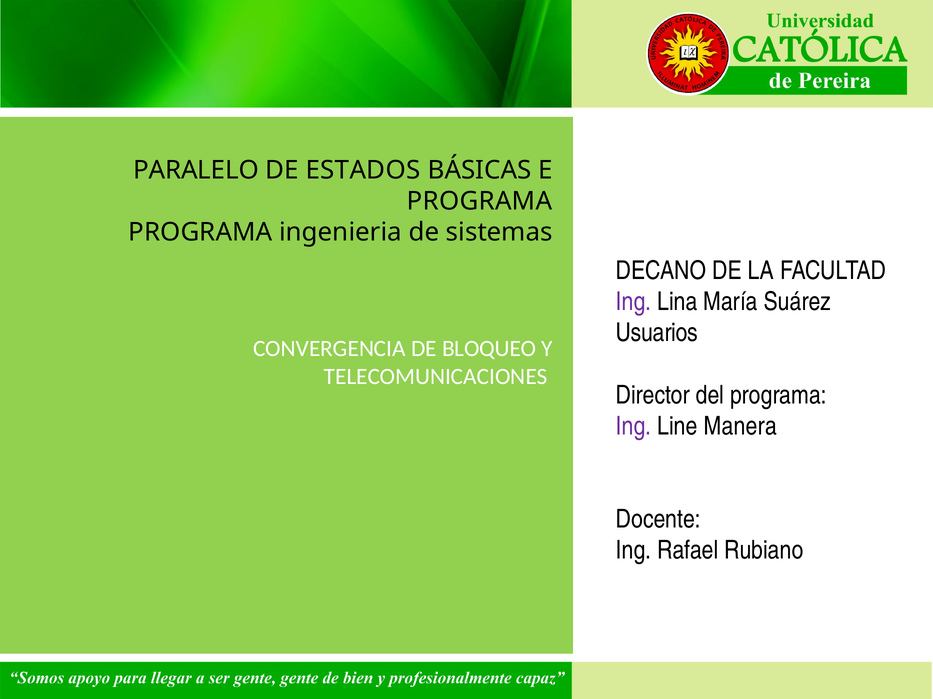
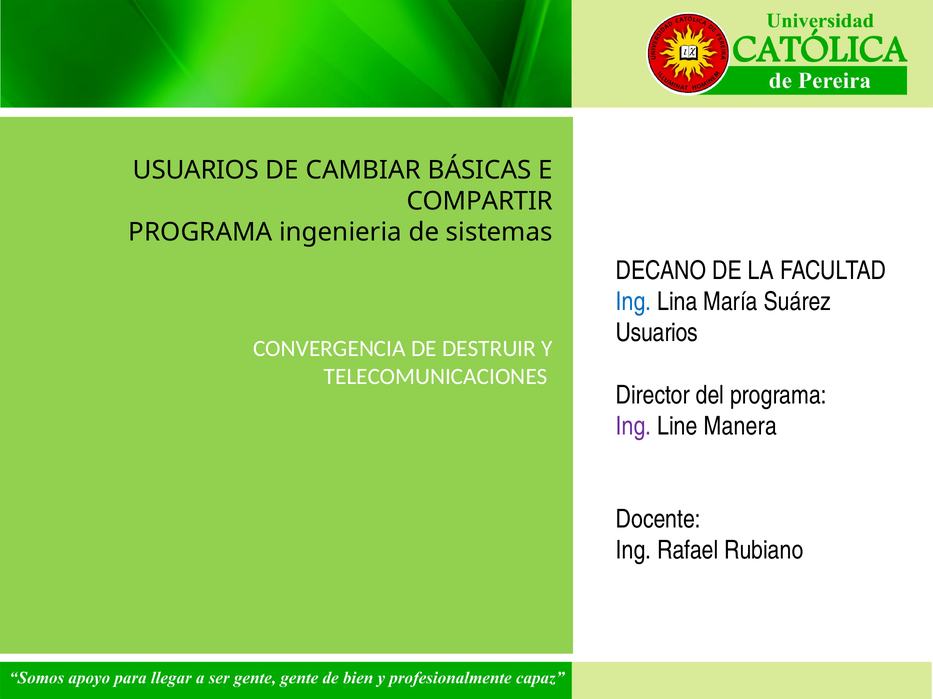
PARALELO: PARALELO -> USUARIOS (196, 170)
ESTADOS: ESTADOS -> CAMBIAR (363, 170)
PROGRAMA: PROGRAMA -> COMPARTIR (480, 202)
Ing colour: purple -> blue (634, 302)
BLOQUEO: BLOQUEO -> DESTRUIR (489, 349)
